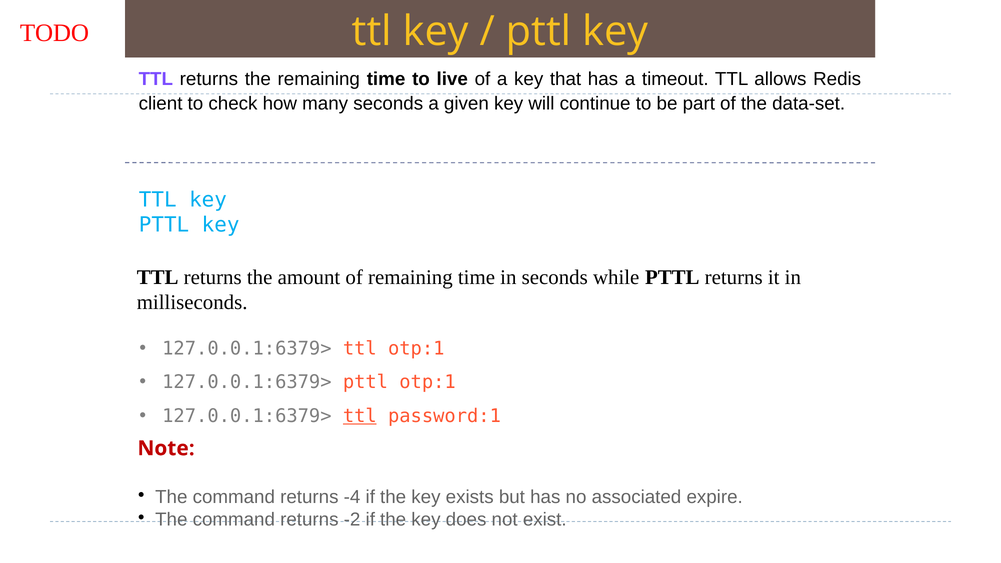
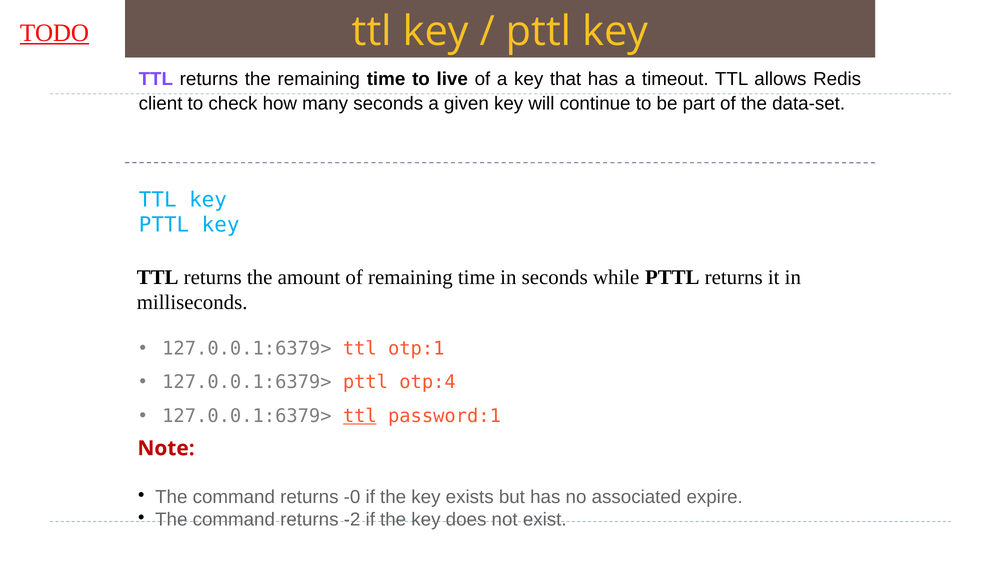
TODO underline: none -> present (54, 33)
pttl otp:1: otp:1 -> otp:4 (428, 382)
-4: -4 -> -0 (352, 497)
